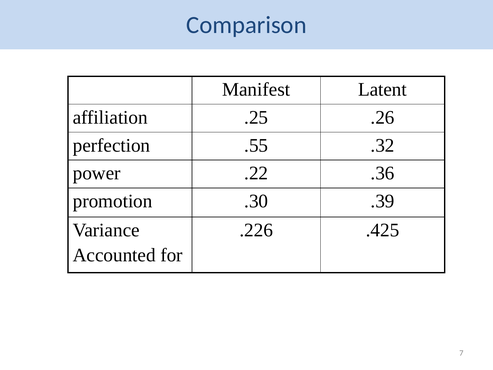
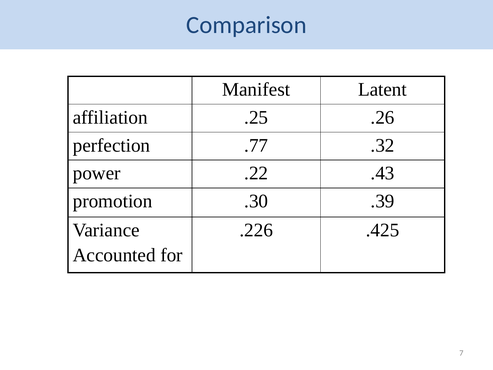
.55: .55 -> .77 (256, 145)
.36: .36 -> .43 (383, 173)
